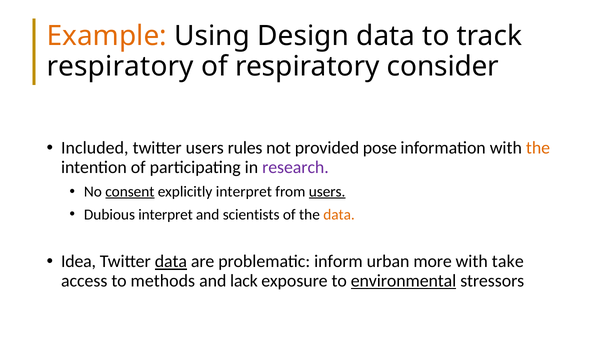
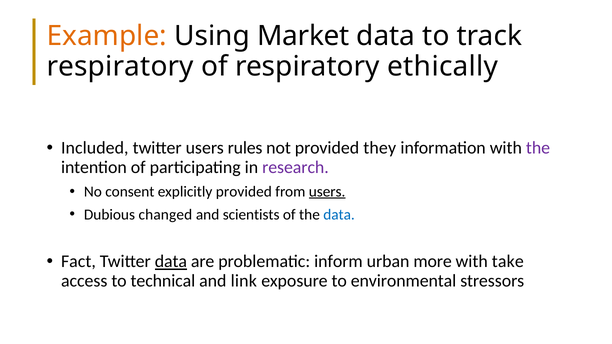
Design: Design -> Market (303, 36)
consider: consider -> ethically (443, 67)
pose: pose -> they (380, 148)
the colour: orange -> purple (538, 148)
consent underline: present -> none (130, 192)
explicitly interpret: interpret -> provided (244, 192)
Dubious interpret: interpret -> changed (165, 215)
data colour: orange -> blue (339, 215)
Idea: Idea -> Fact (78, 262)
methods: methods -> technical (163, 281)
lack: lack -> link (244, 281)
environmental underline: present -> none (404, 281)
